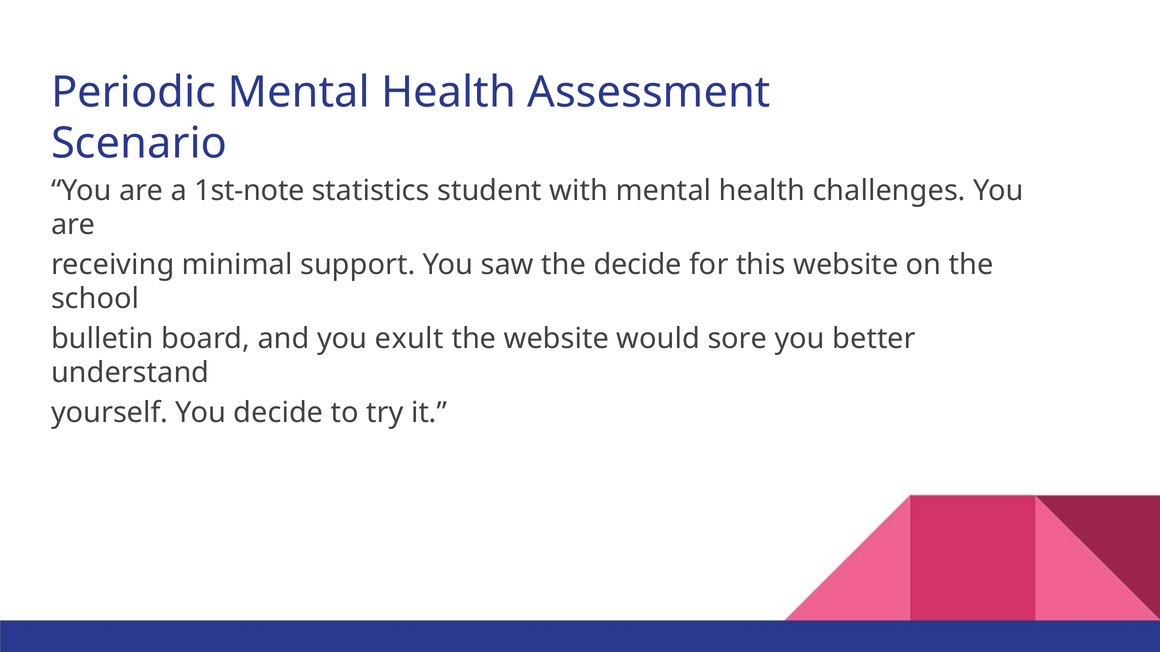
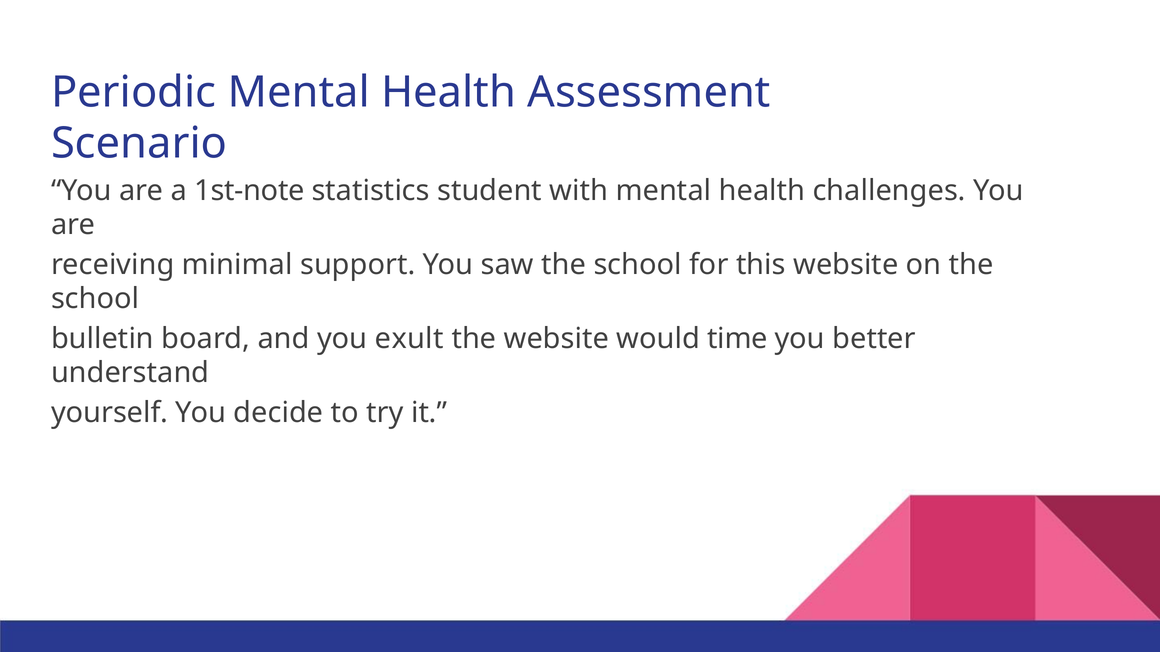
saw the decide: decide -> school (638, 265)
sore: sore -> time (738, 339)
